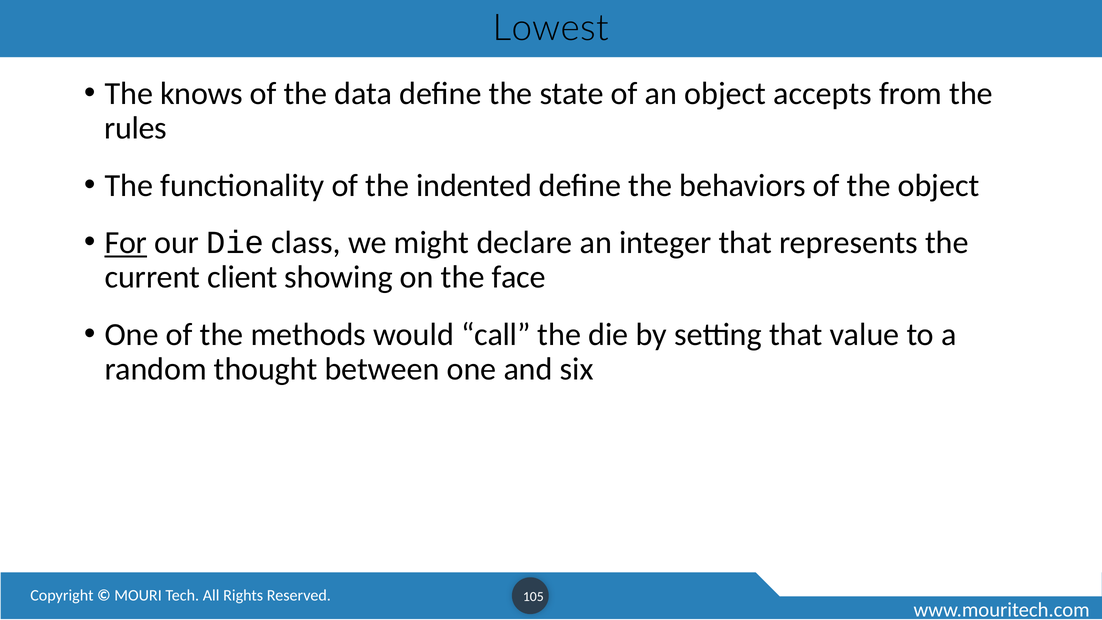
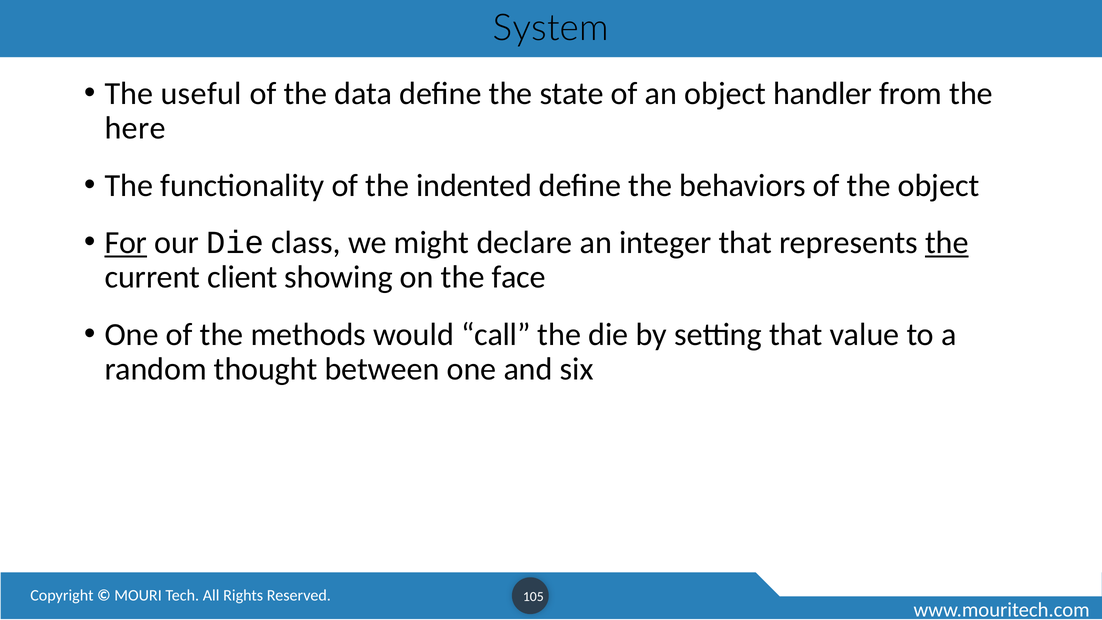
Lowest: Lowest -> System (551, 28)
knows: knows -> useful (201, 93)
accepts: accepts -> handler (823, 93)
rules: rules -> here (135, 128)
the underline: none -> present (947, 243)
